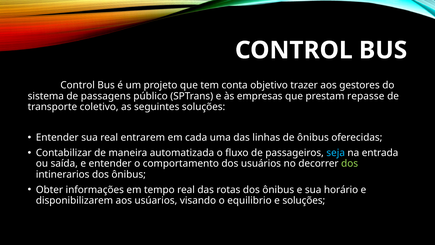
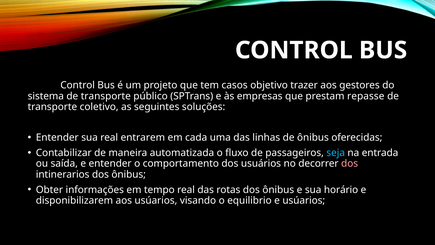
conta: conta -> casos (235, 85)
sistema de passagens: passagens -> transporte (106, 96)
dos colour: light green -> pink (350, 163)
e soluções: soluções -> usúarios (304, 200)
